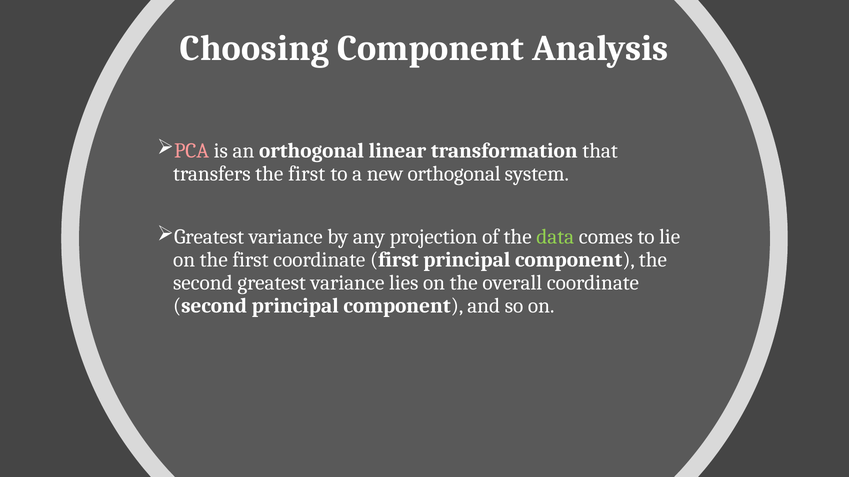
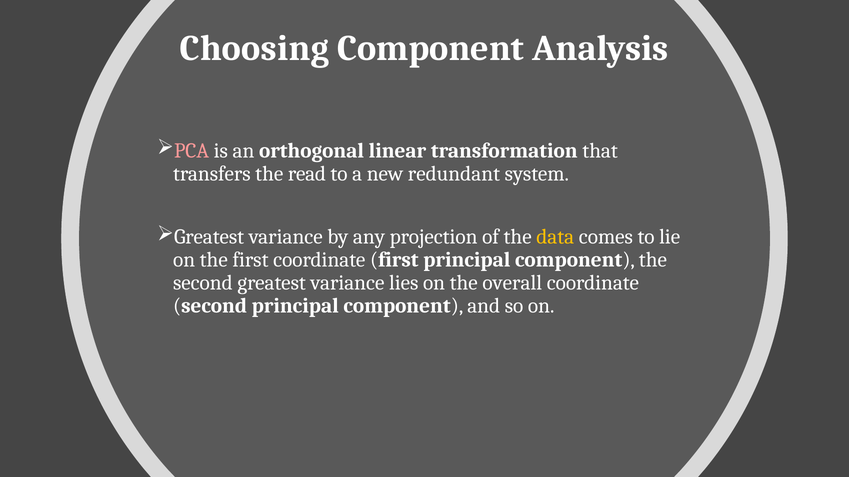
transfers the first: first -> read (307, 174)
new orthogonal: orthogonal -> redundant (454, 174)
data colour: light green -> yellow (555, 237)
